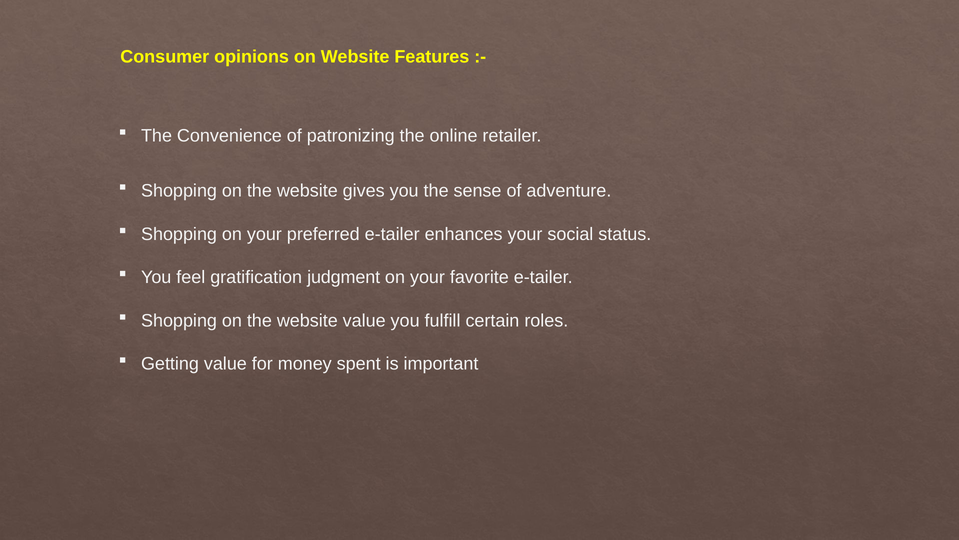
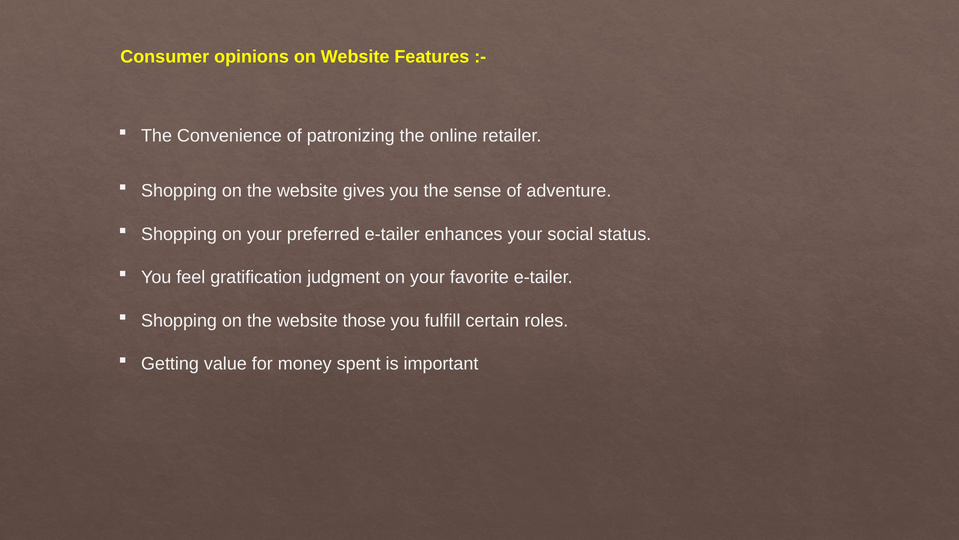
website value: value -> those (364, 320)
